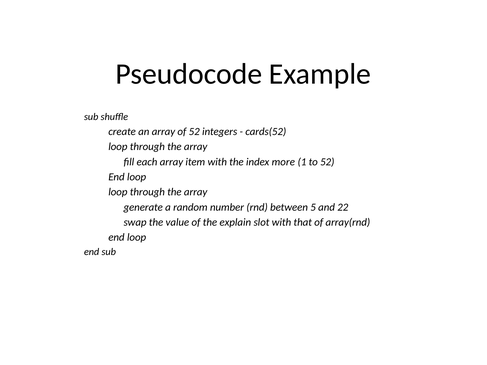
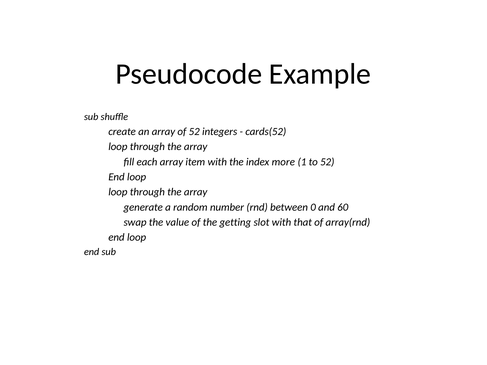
5: 5 -> 0 (313, 207)
22: 22 -> 60 (343, 207)
explain: explain -> getting (235, 222)
